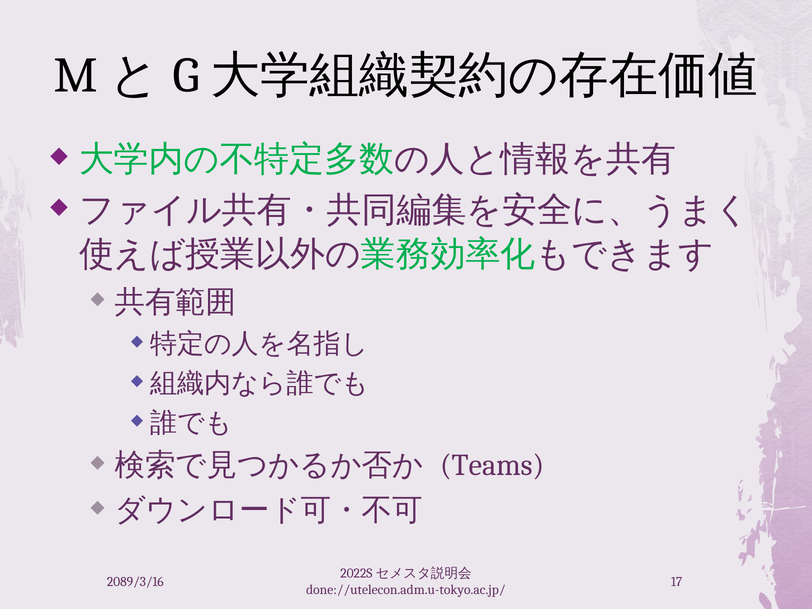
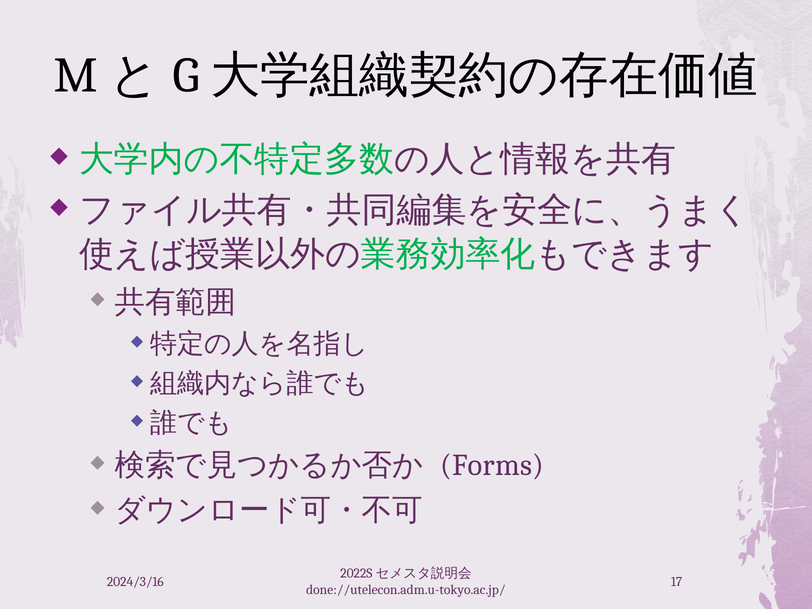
Teams: Teams -> Forms (492, 465)
2089/3/16: 2089/3/16 -> 2024/3/16 (135, 582)
